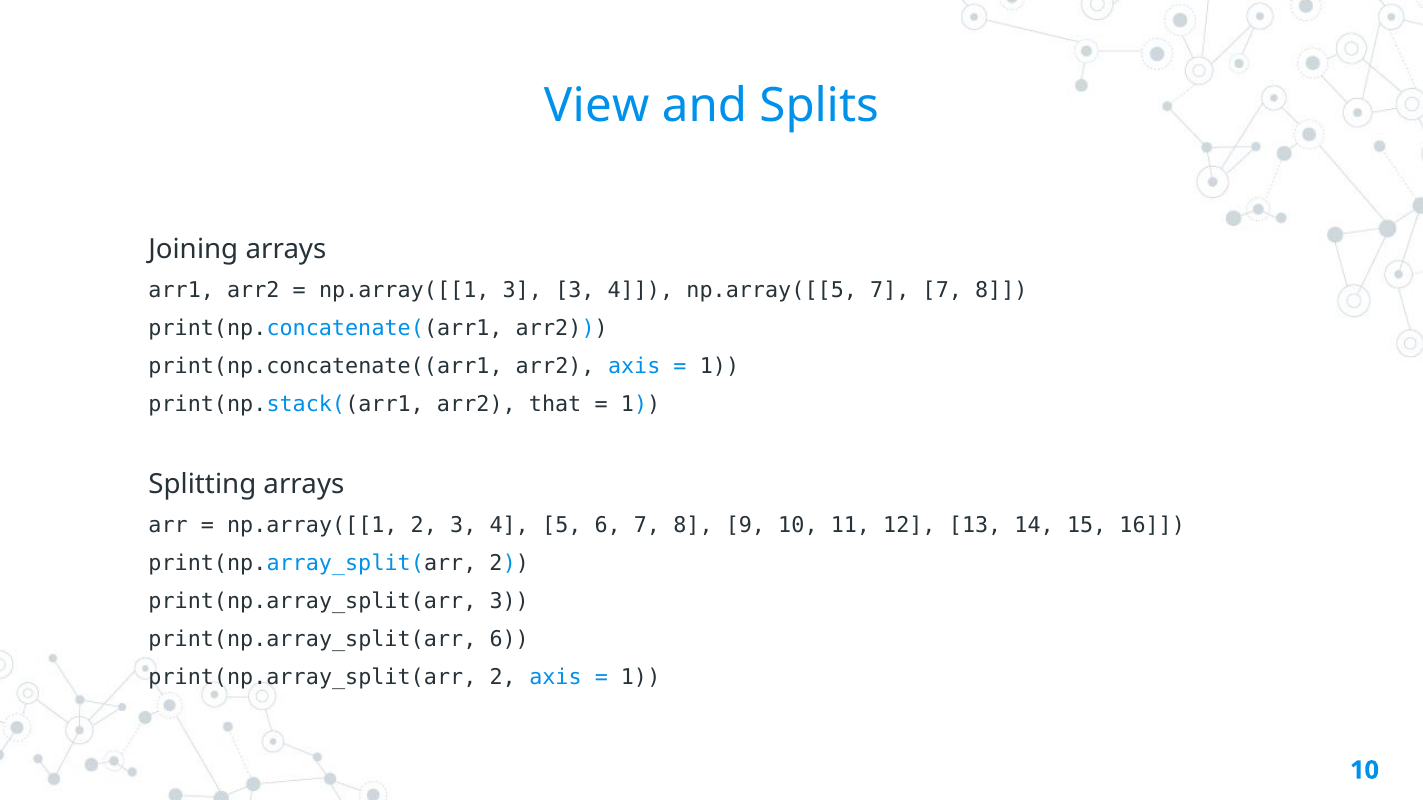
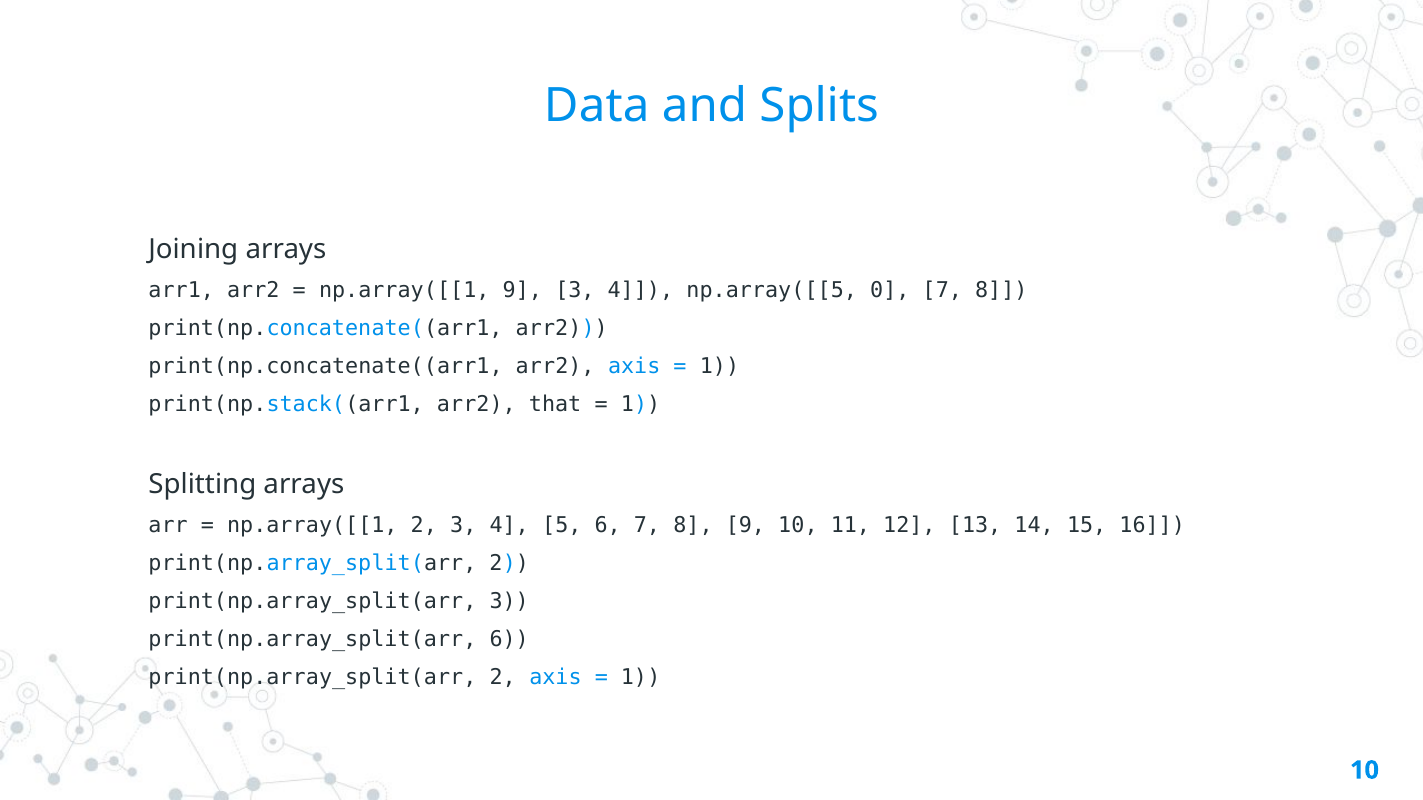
View: View -> Data (597, 106)
np.array([[1 3: 3 -> 9 (522, 291)
np.array([[5 7: 7 -> 0 (890, 291)
